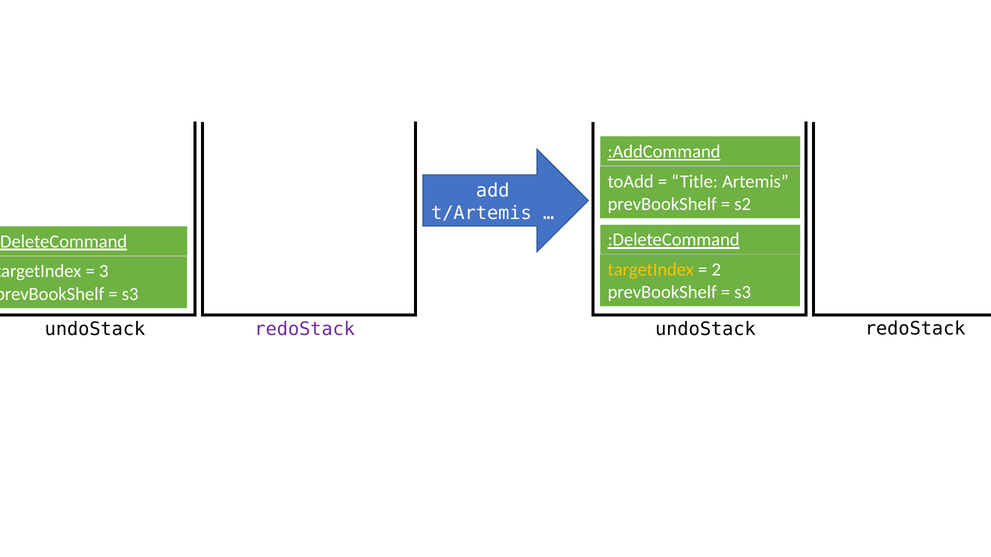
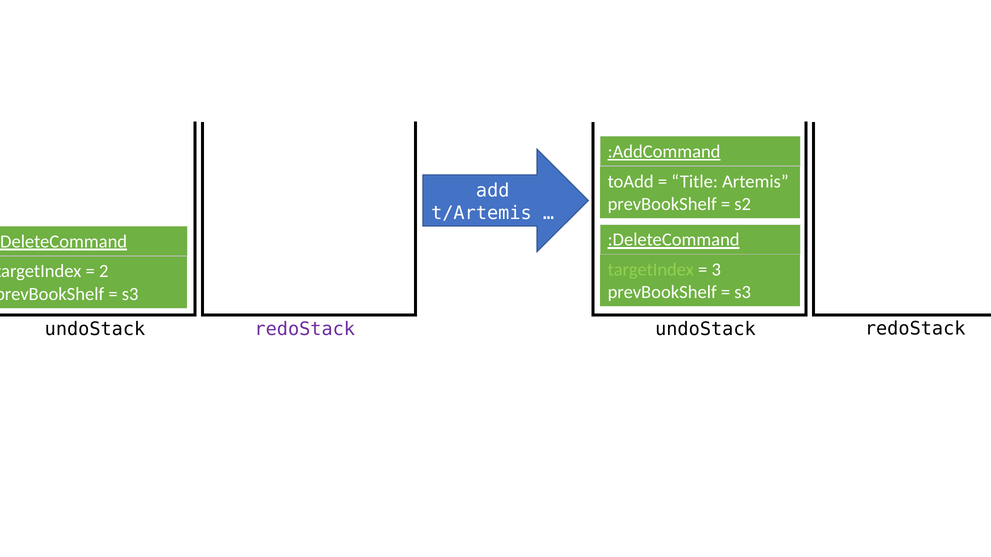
targetIndex colour: yellow -> light green (651, 270)
2: 2 -> 3 (716, 270)
3: 3 -> 2 (104, 272)
